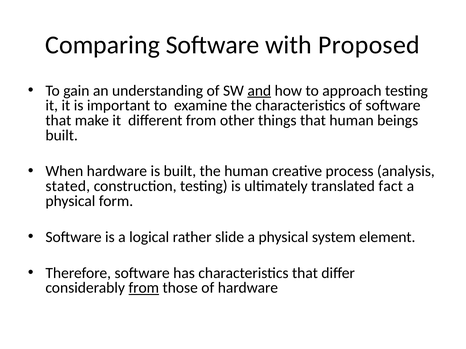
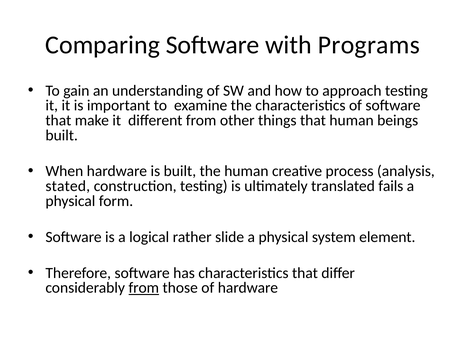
Proposed: Proposed -> Programs (369, 45)
and underline: present -> none (259, 91)
fact: fact -> fails (391, 186)
